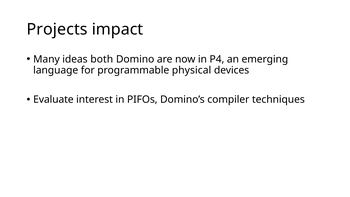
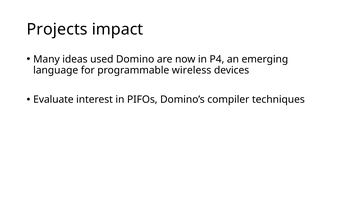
both: both -> used (102, 59)
physical: physical -> wireless (192, 70)
